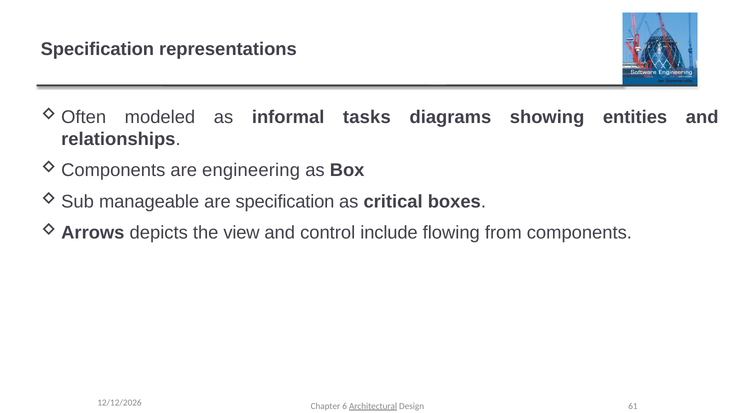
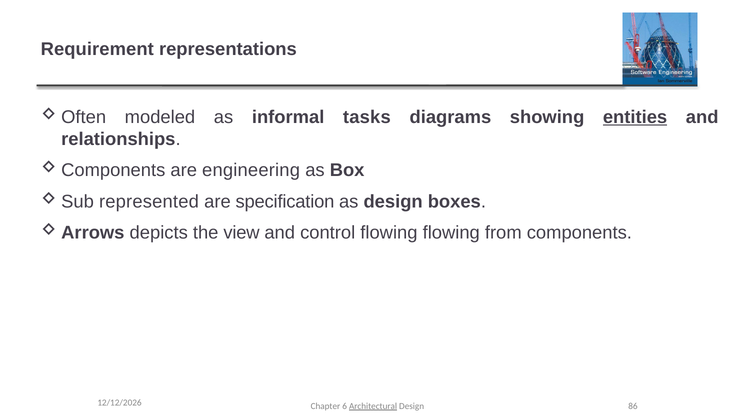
Specification: Specification -> Requirement (97, 49)
entities underline: none -> present (635, 117)
manageable: manageable -> represented (149, 202)
as critical: critical -> design (393, 202)
control include: include -> flowing (389, 233)
61: 61 -> 86 (633, 406)
